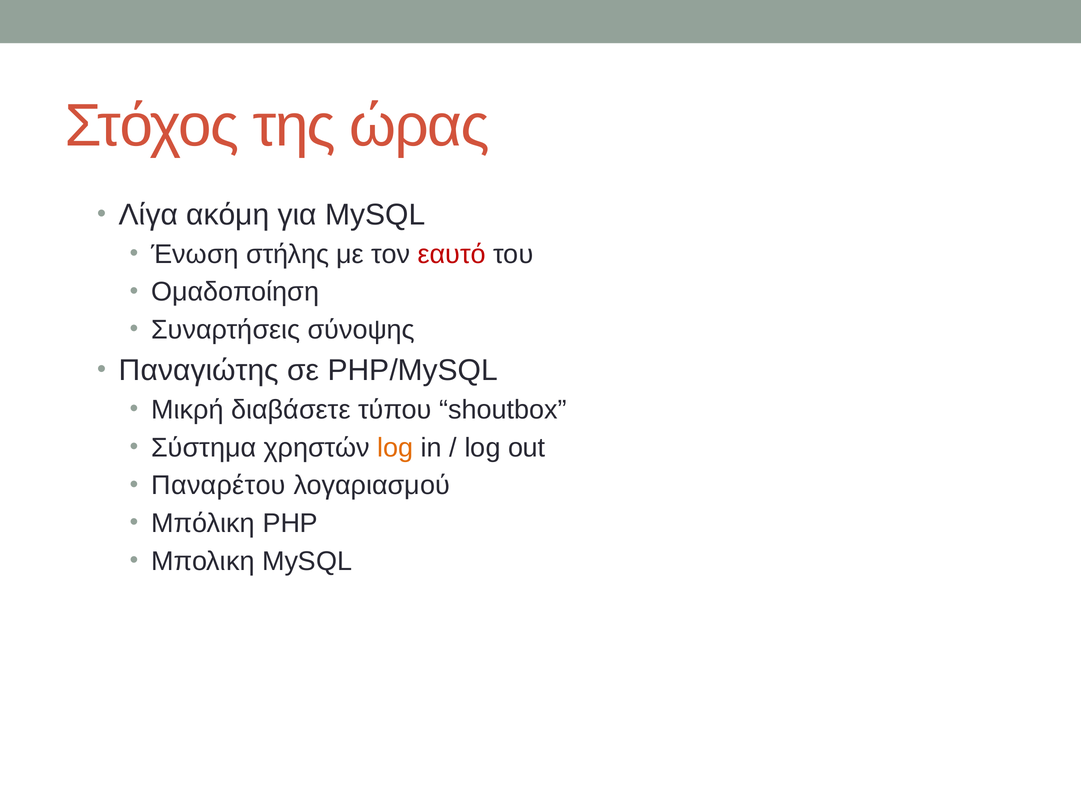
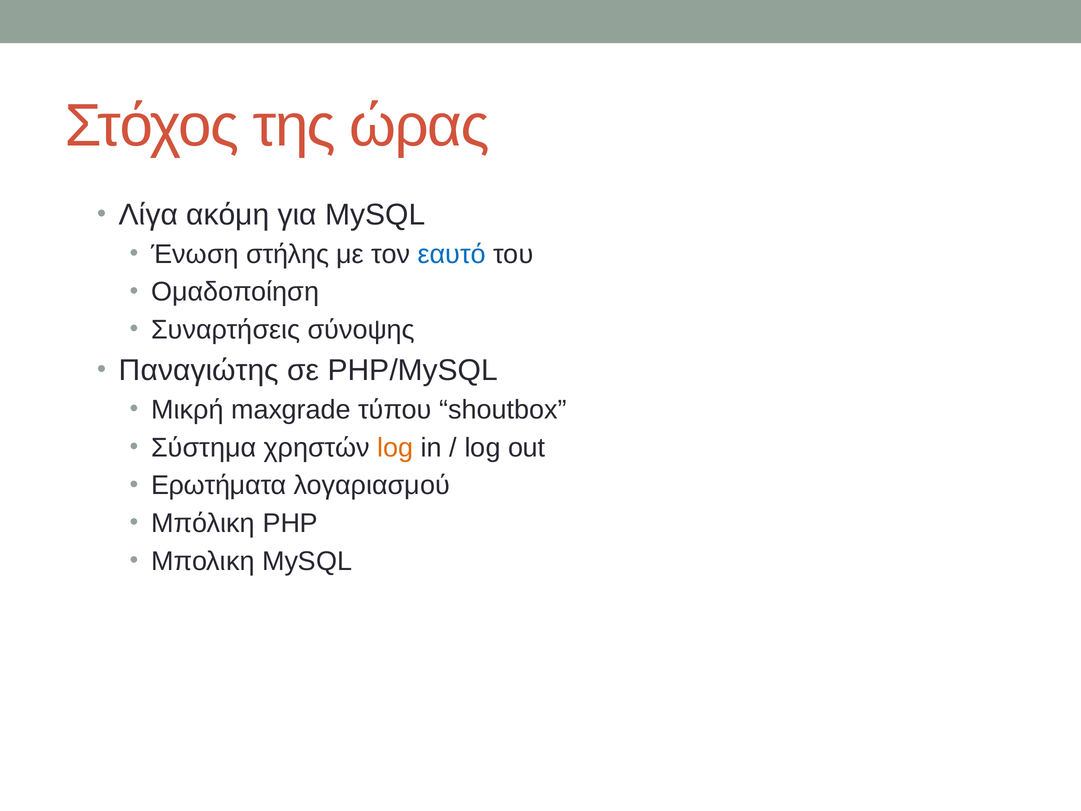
εαυτό colour: red -> blue (452, 254)
διαβάσετε: διαβάσετε -> maxgrade (291, 410)
Παναρέτου: Παναρέτου -> Ερωτήματα (219, 485)
